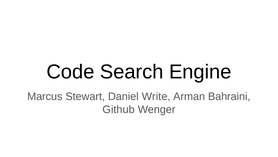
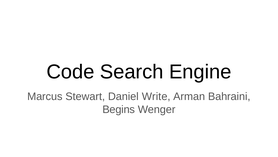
Github: Github -> Begins (119, 109)
